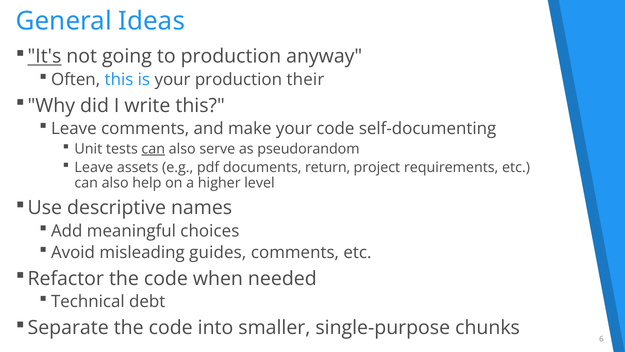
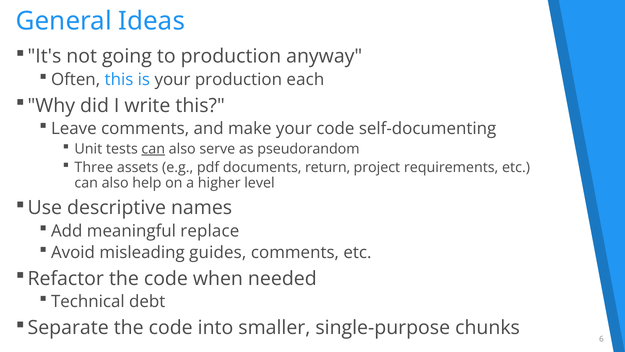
It's underline: present -> none (44, 56)
their: their -> each (305, 79)
Leave: Leave -> Three (94, 167)
choices: choices -> replace (210, 231)
